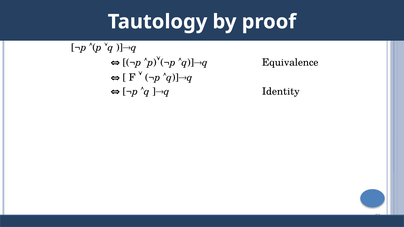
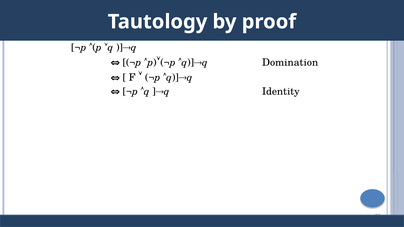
Equivalence: Equivalence -> Domination (290, 62)
